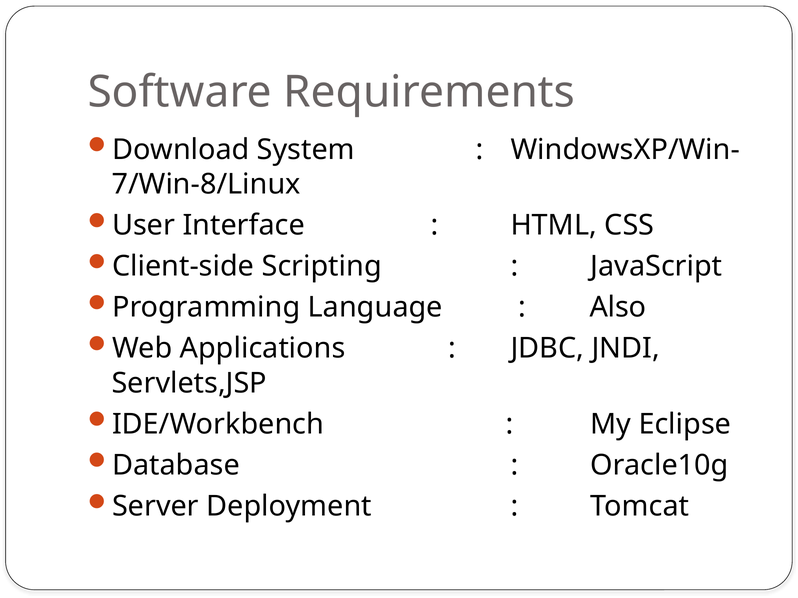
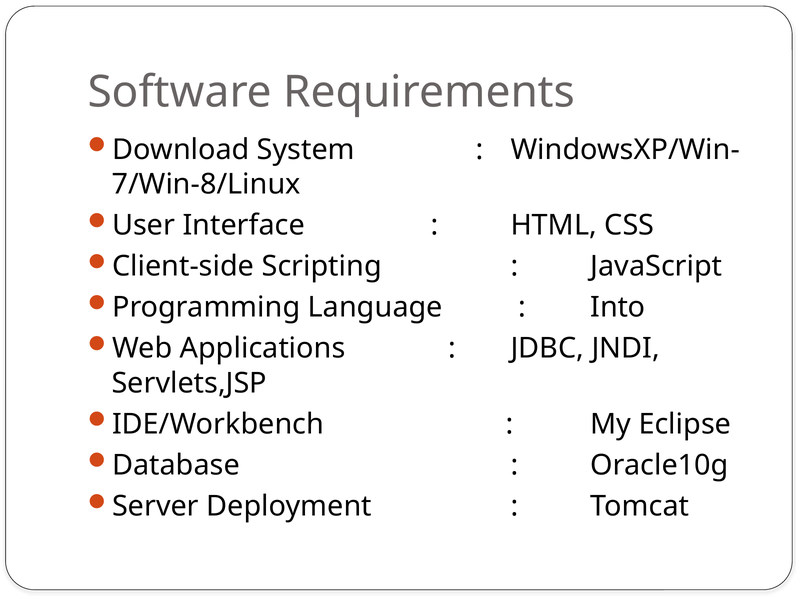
Also: Also -> Into (618, 308)
